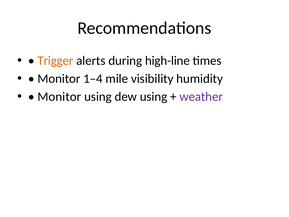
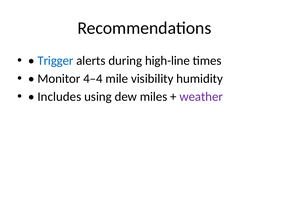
Trigger colour: orange -> blue (55, 61)
1–4: 1–4 -> 4–4 (93, 79)
Monitor: Monitor -> Includes (59, 97)
dew using: using -> miles (154, 97)
